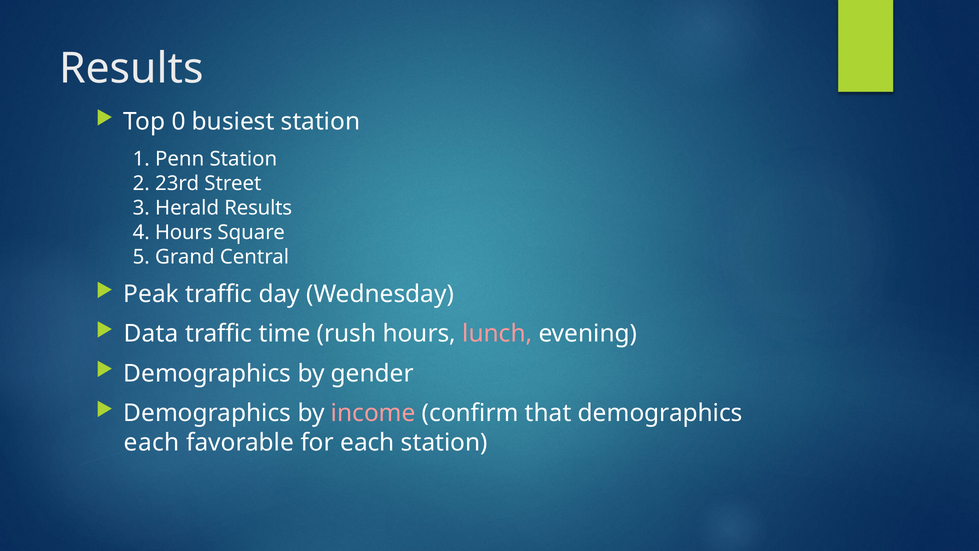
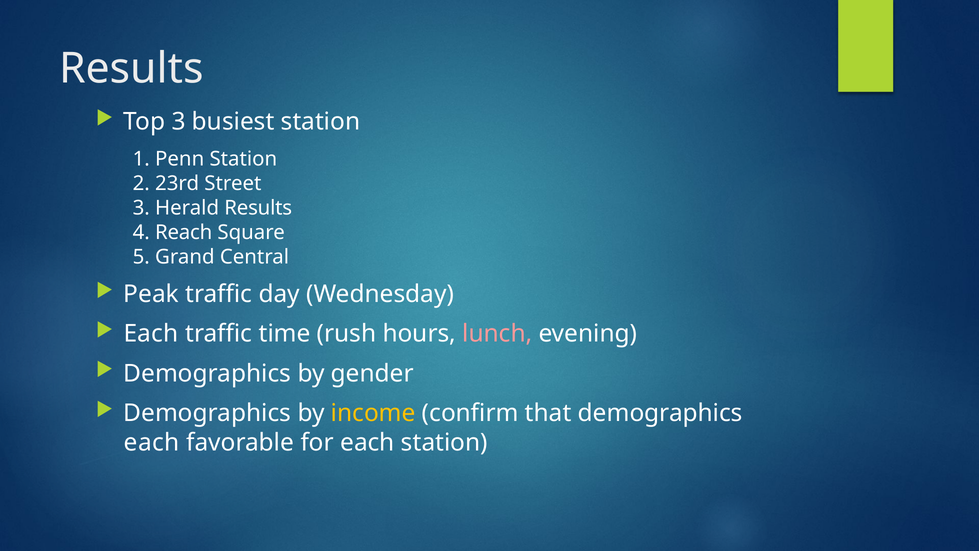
Top 0: 0 -> 3 (179, 122)
4 Hours: Hours -> Reach (184, 232)
Data: Data -> Each (151, 334)
income colour: pink -> yellow (373, 413)
